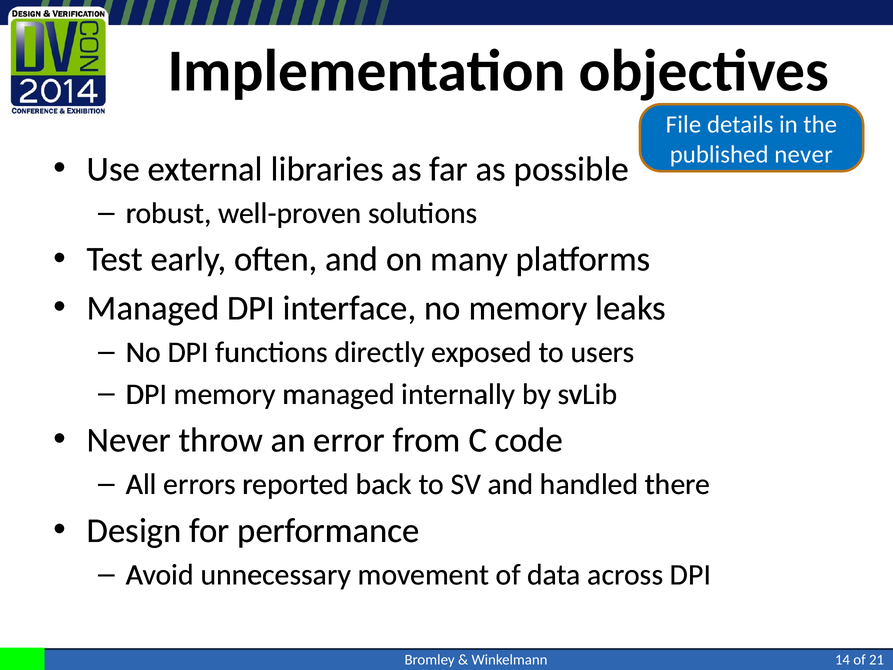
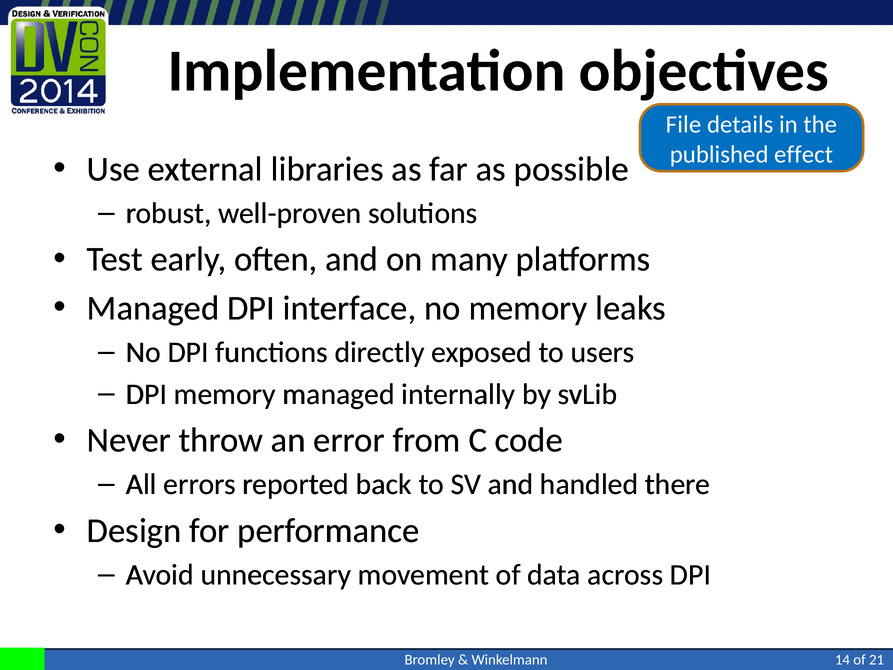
published never: never -> effect (804, 154)
